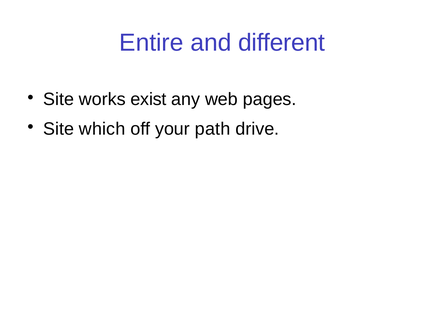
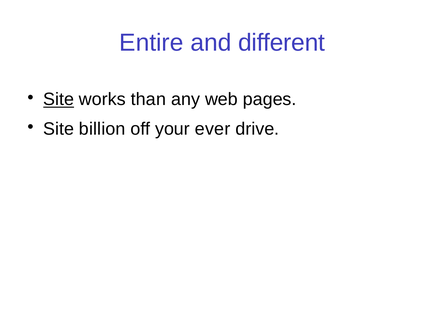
Site underline: none -> present (59, 99)
exist: exist -> than (148, 99)
which: which -> billion (102, 129)
path: path -> ever (213, 129)
